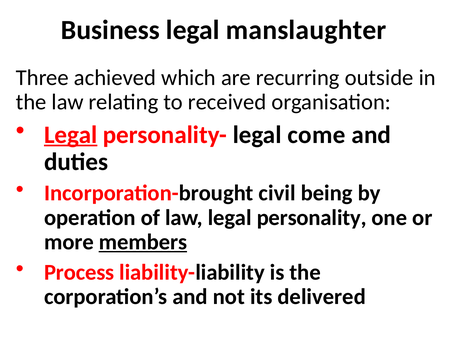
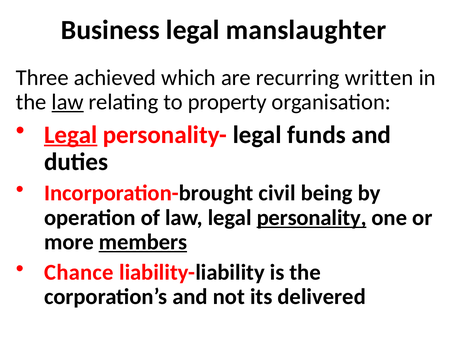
outside: outside -> written (379, 78)
law underline: none -> present (68, 102)
received: received -> property (227, 102)
come: come -> funds (317, 135)
personality underline: none -> present (312, 218)
Process: Process -> Chance (79, 272)
